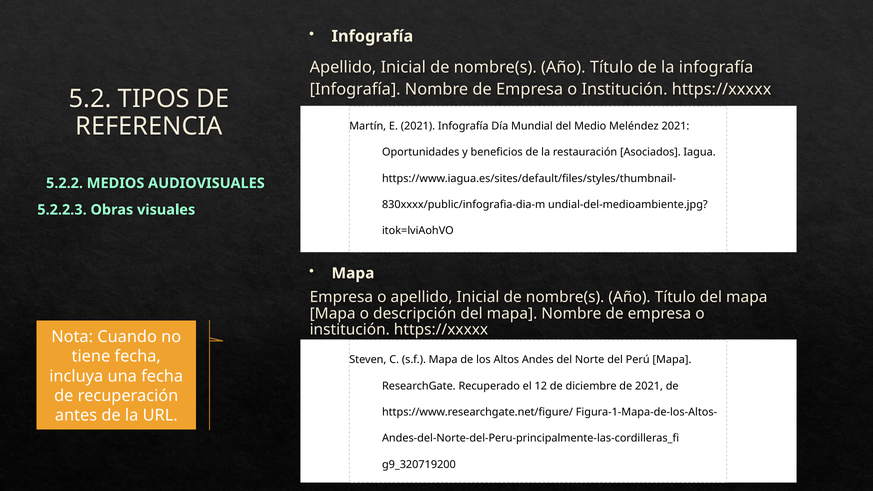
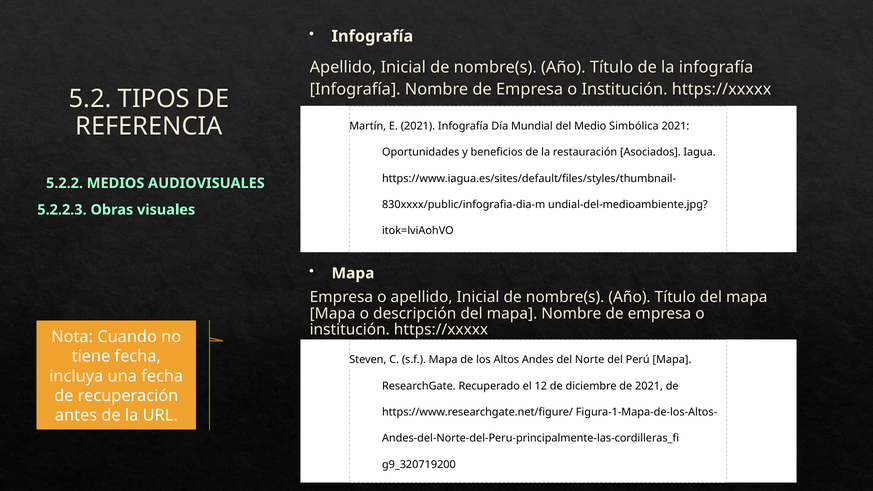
Meléndez: Meléndez -> Simbólica (634, 126)
